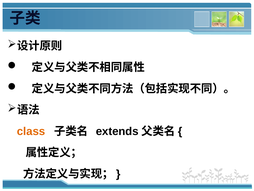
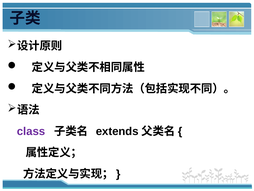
class colour: orange -> purple (31, 131)
